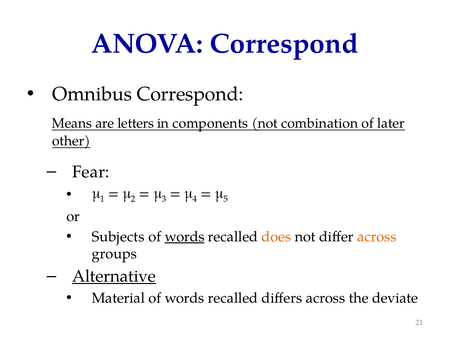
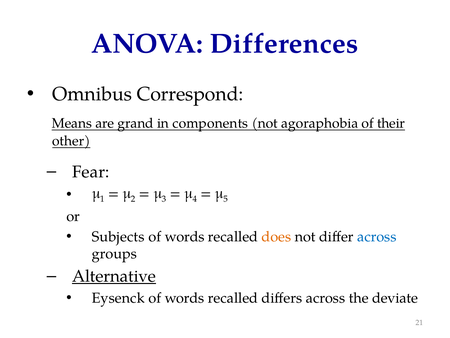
ANOVA Correspond: Correspond -> Differences (284, 44)
letters: letters -> grand (136, 123)
combination: combination -> agoraphobia (320, 123)
later: later -> their (391, 123)
words underline: present -> none (185, 236)
across colour: orange -> blue (377, 236)
Material: Material -> Eysenck (118, 298)
